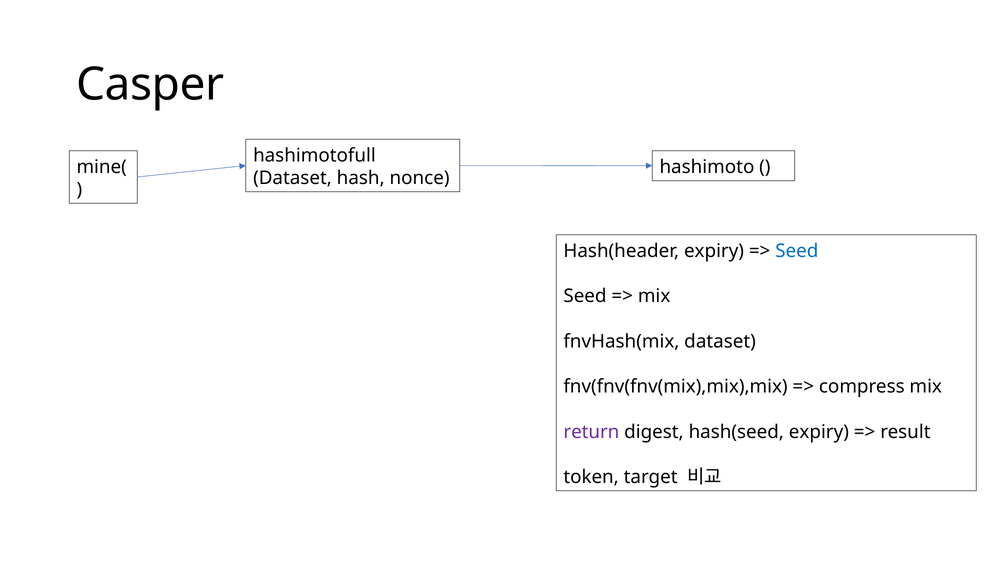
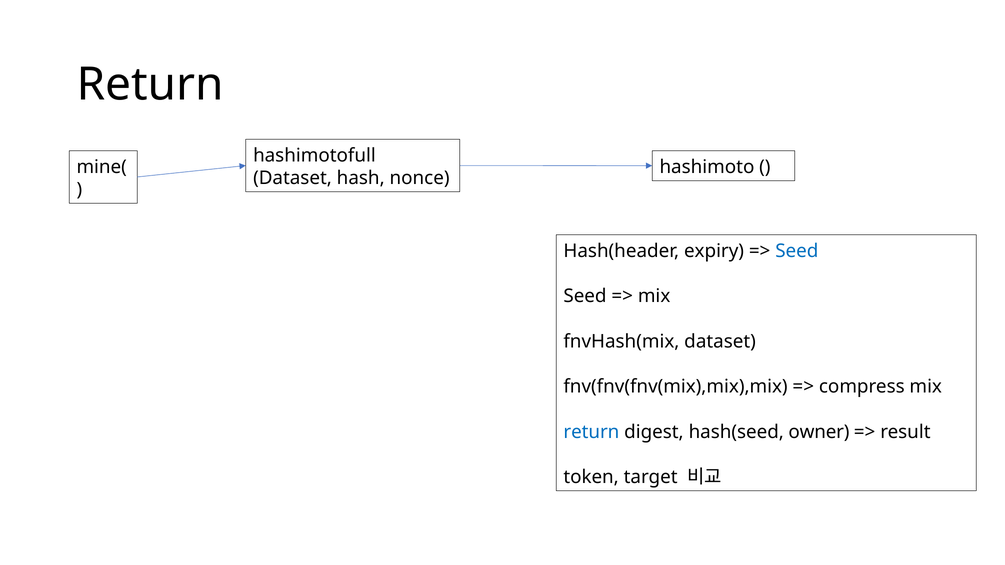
Casper: Casper -> Return (150, 84)
return colour: purple -> blue (591, 432)
hash(seed expiry: expiry -> owner (819, 432)
